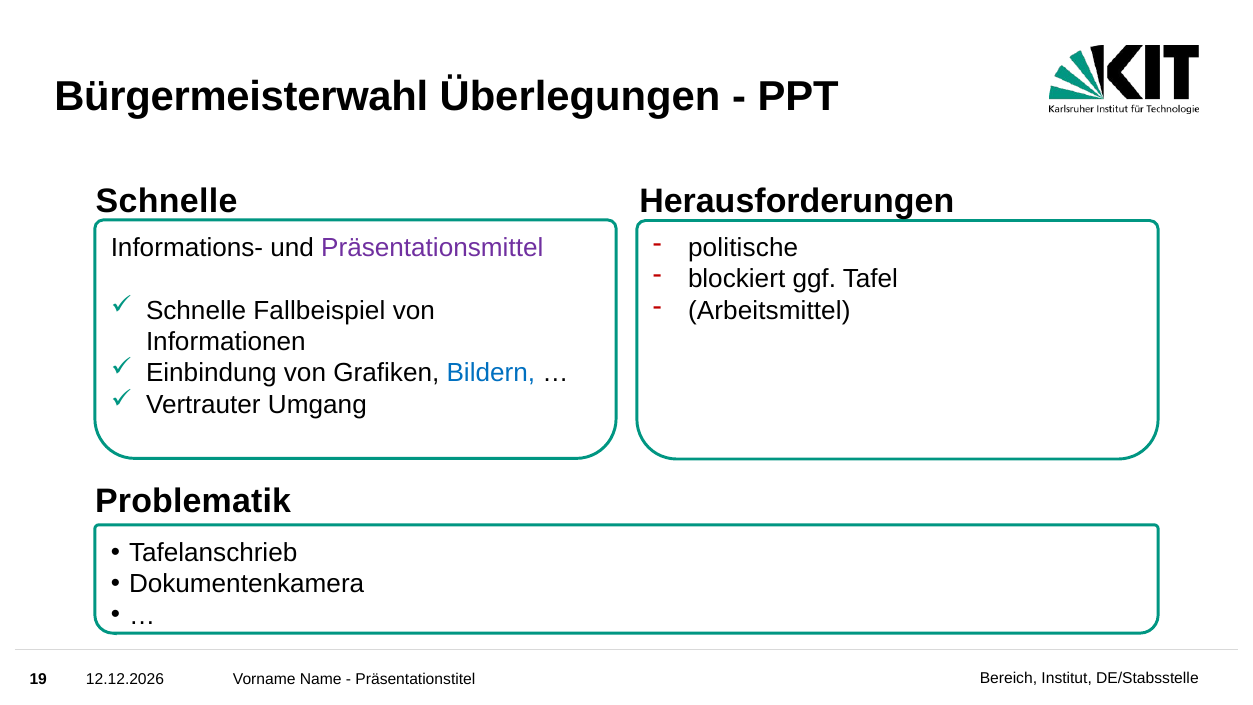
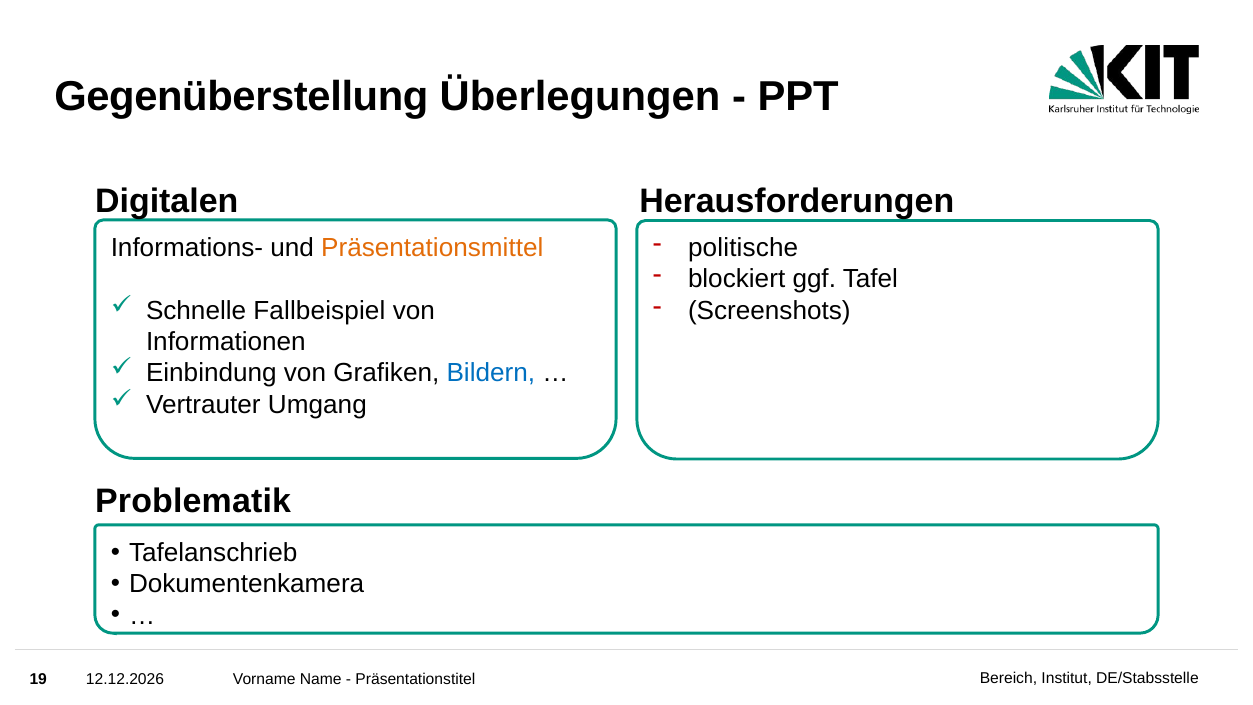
Bürgermeisterwahl: Bürgermeisterwahl -> Gegenüberstellung (241, 97)
Schnelle: Schnelle -> Digitalen (167, 201)
Präsentationsmittel colour: purple -> orange (432, 248)
Arbeitsmittel: Arbeitsmittel -> Screenshots (769, 311)
